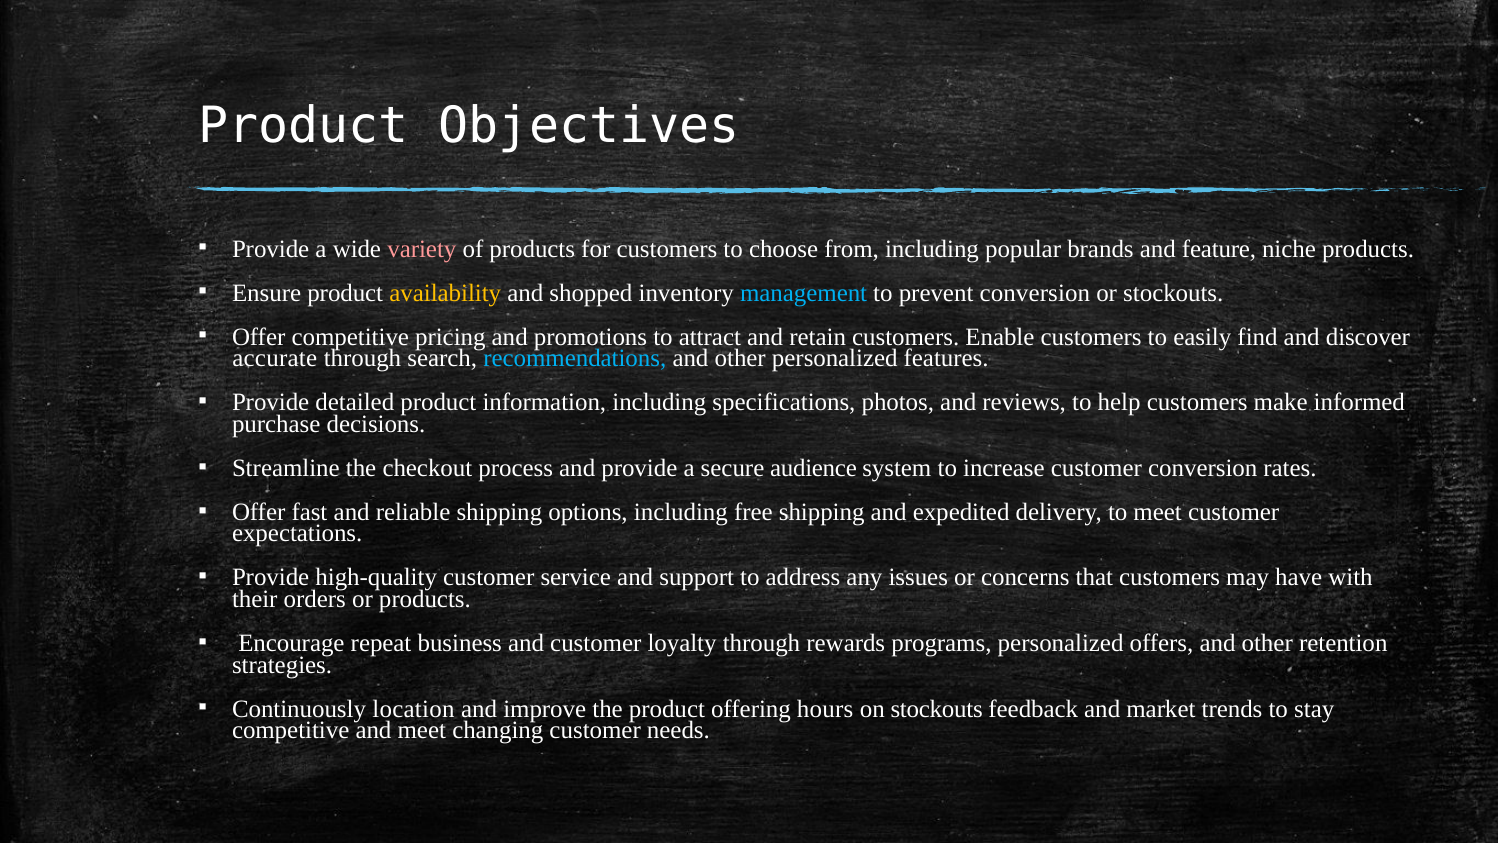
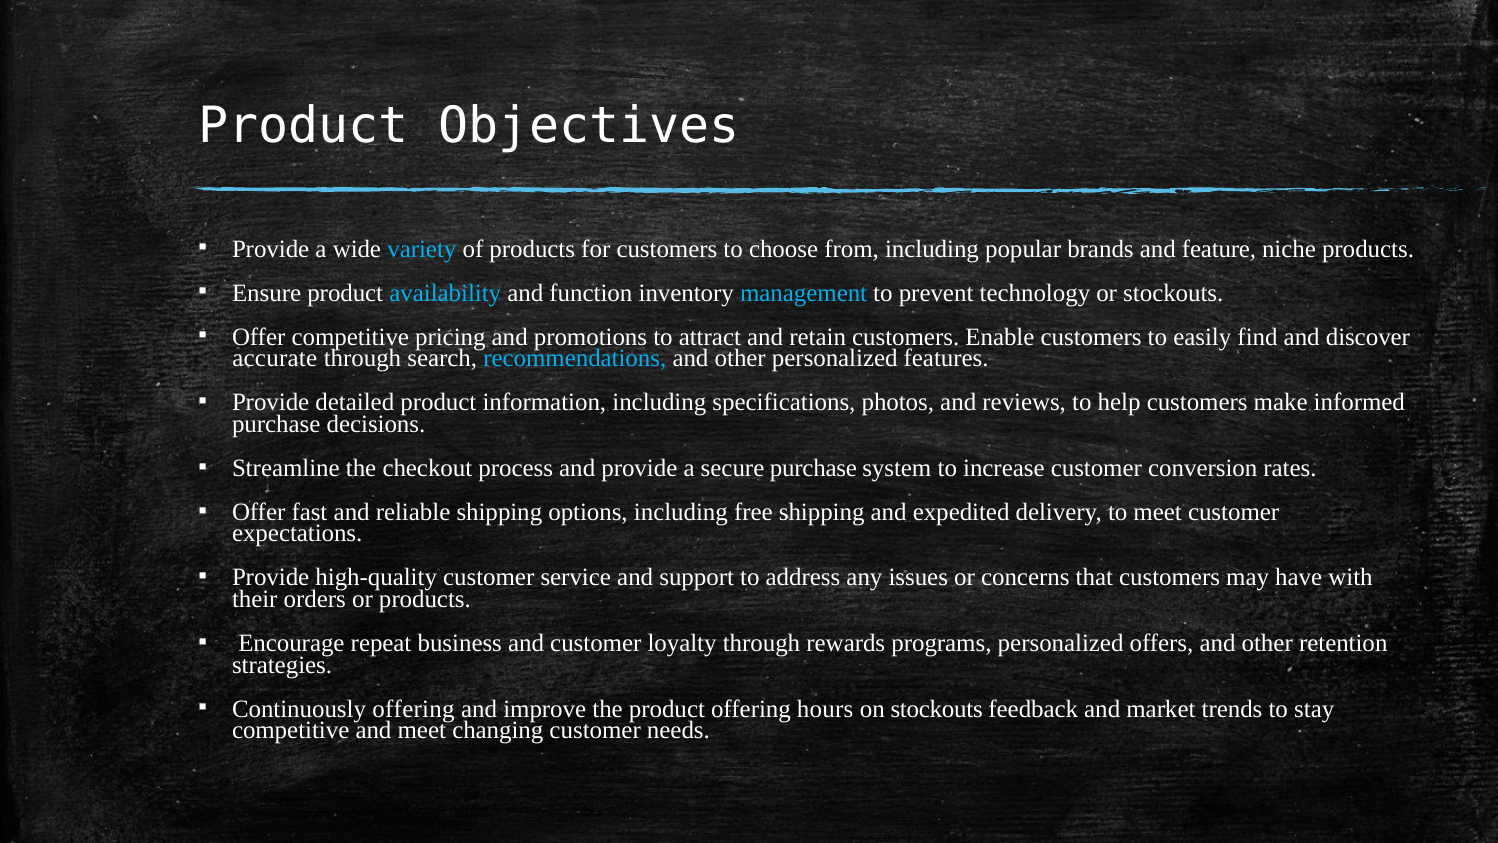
variety colour: pink -> light blue (422, 249)
availability colour: yellow -> light blue (445, 293)
shopped: shopped -> function (591, 293)
prevent conversion: conversion -> technology (1035, 293)
secure audience: audience -> purchase (813, 468)
Continuously location: location -> offering (413, 709)
